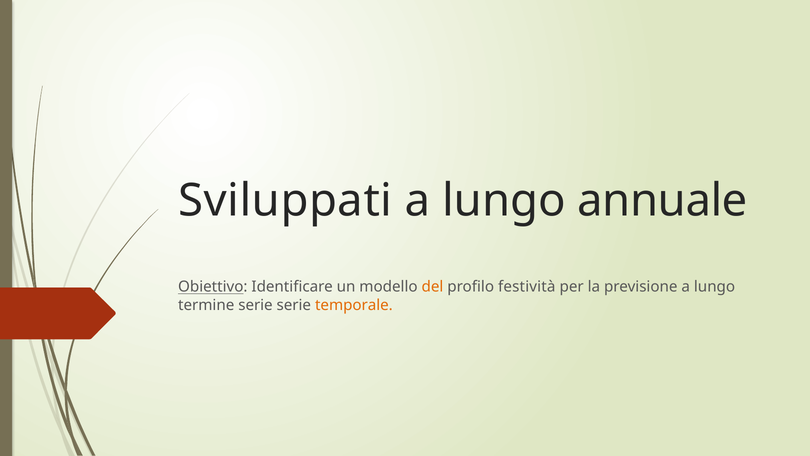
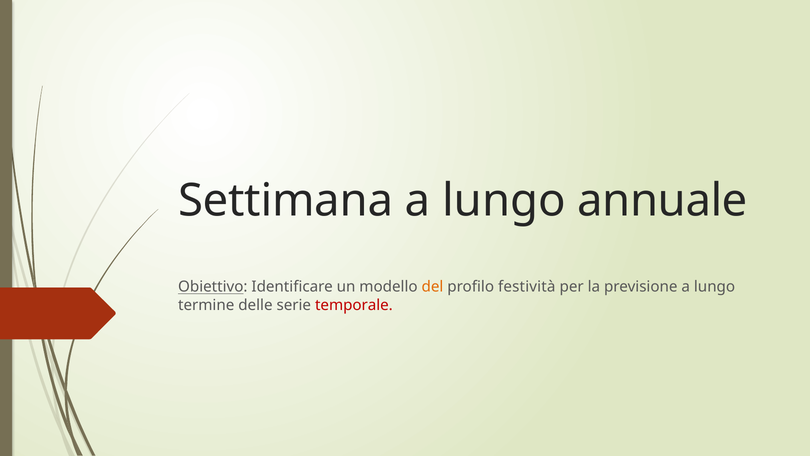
Sviluppati: Sviluppati -> Settimana (286, 201)
termine serie: serie -> delle (255, 305)
temporale colour: orange -> red (354, 305)
